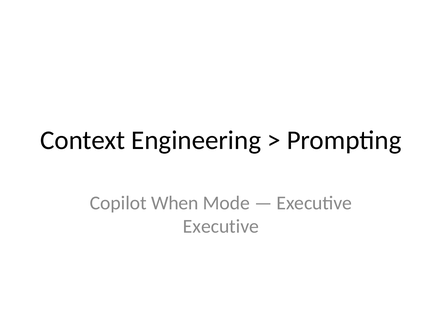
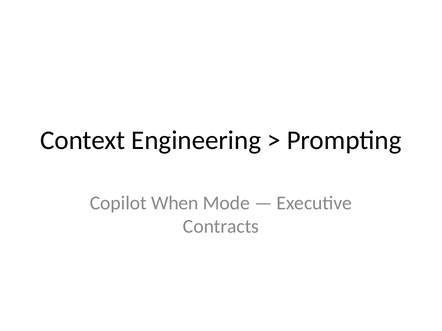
Executive: Executive -> Contracts (221, 227)
